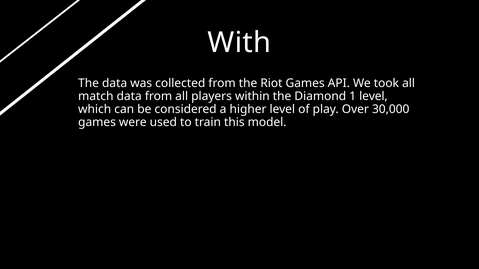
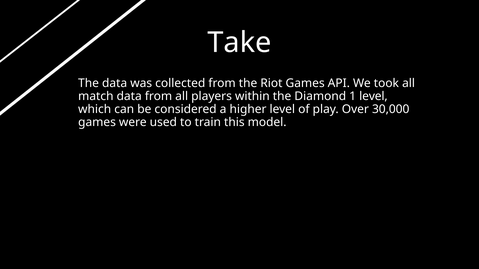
With: With -> Take (239, 43)
